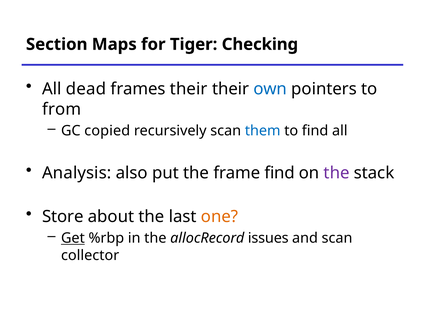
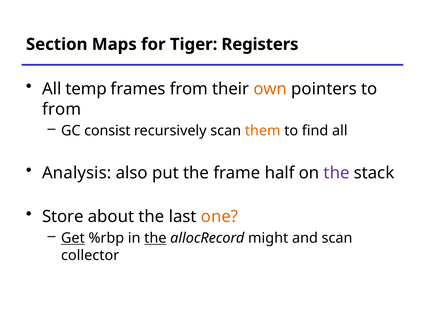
Checking: Checking -> Registers (260, 44)
dead: dead -> temp (86, 89)
frames their: their -> from (189, 89)
own colour: blue -> orange (270, 89)
copied: copied -> consist (107, 131)
them colour: blue -> orange (263, 131)
frame find: find -> half (280, 173)
the underline: none -> present (155, 238)
issues: issues -> might (268, 238)
